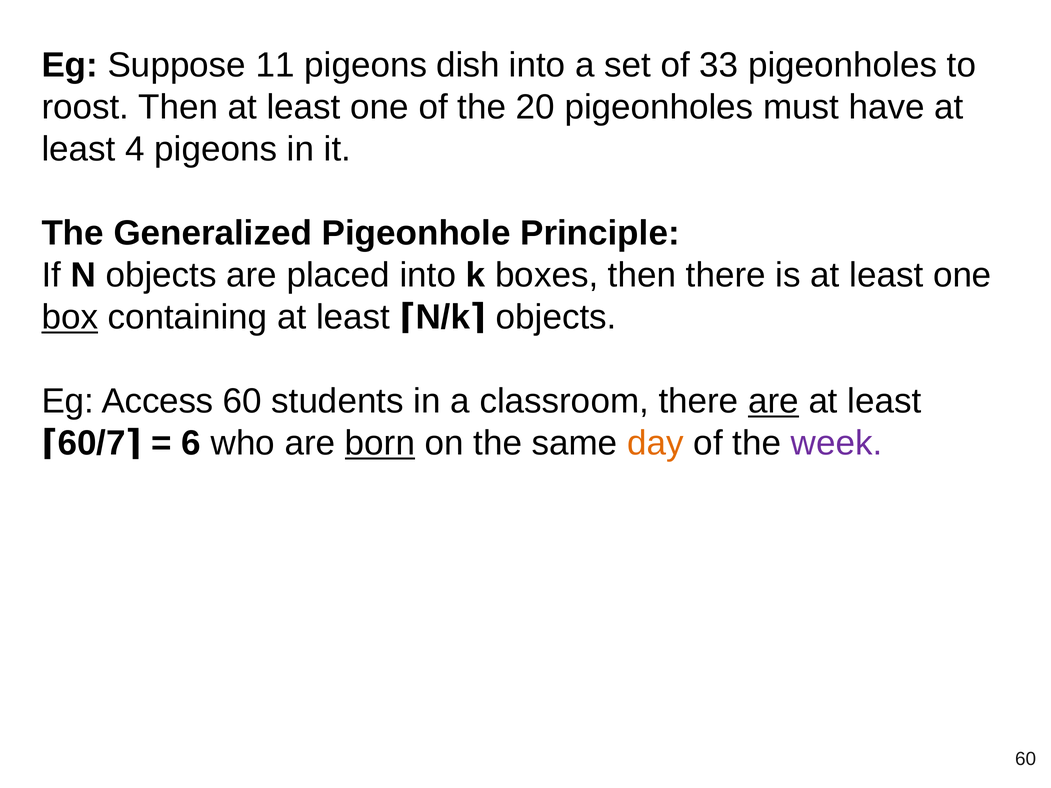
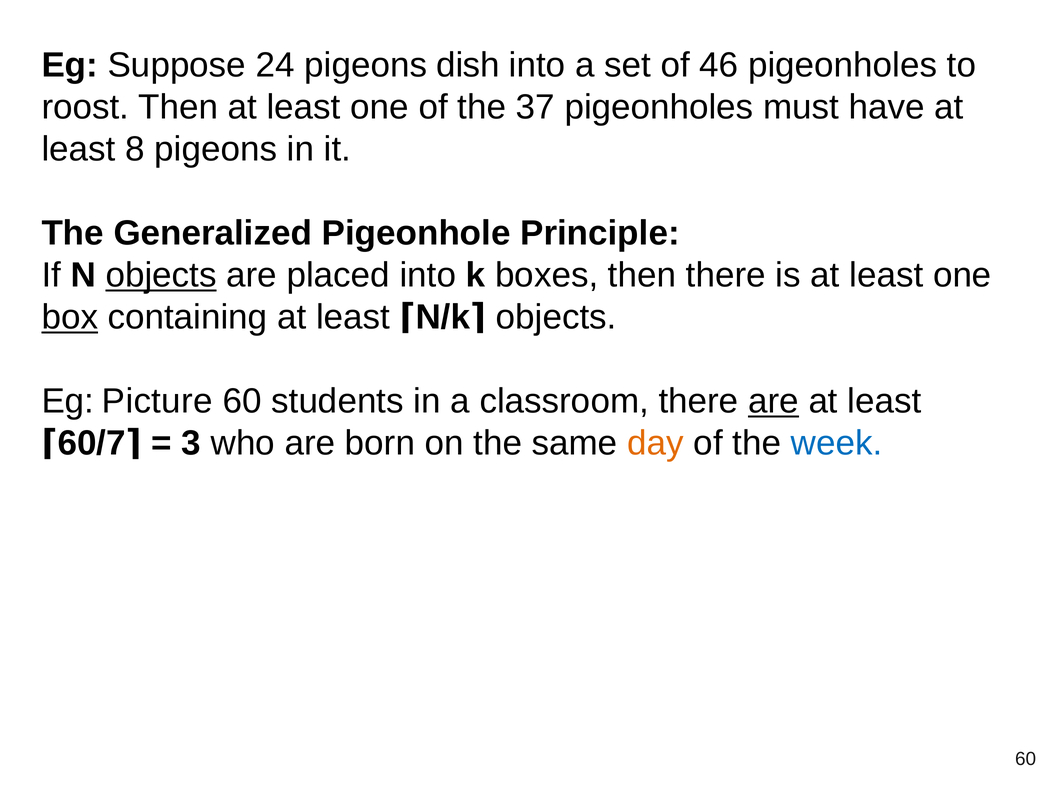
11: 11 -> 24 (275, 65)
33: 33 -> 46 (719, 65)
20: 20 -> 37 (535, 107)
4: 4 -> 8 (135, 149)
objects underline: none -> present (161, 275)
Access: Access -> Picture (157, 401)
6: 6 -> 3 (191, 444)
born underline: present -> none (380, 444)
week colour: purple -> blue (836, 444)
